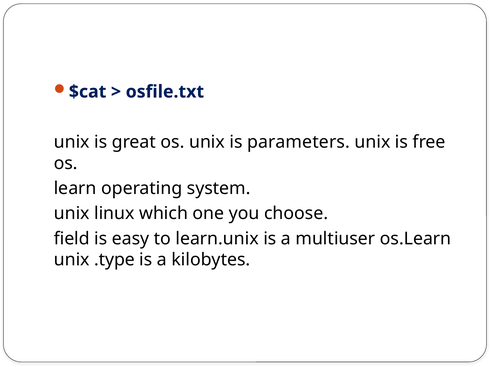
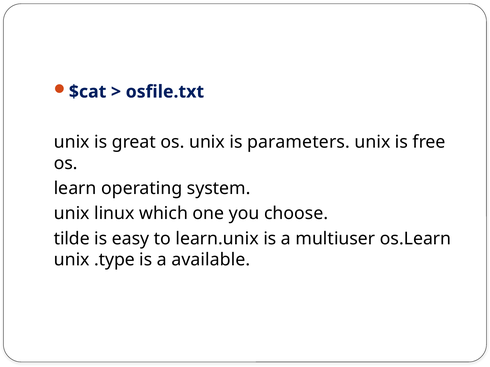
field: field -> tilde (72, 239)
kilobytes: kilobytes -> available (211, 260)
